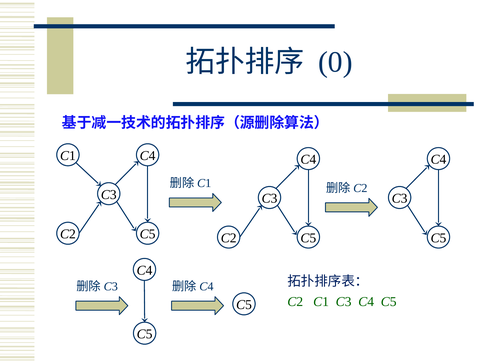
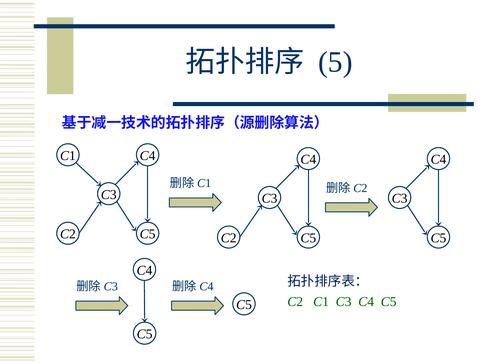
0: 0 -> 5 (335, 62)
